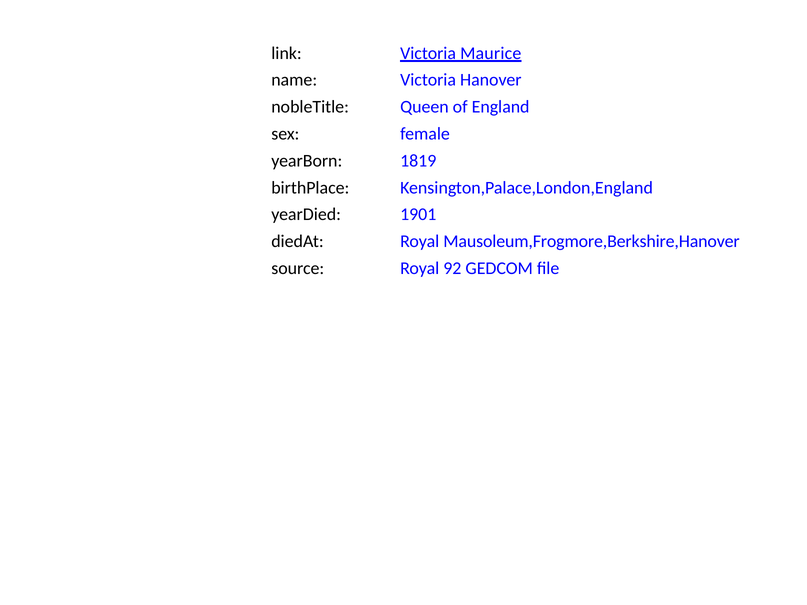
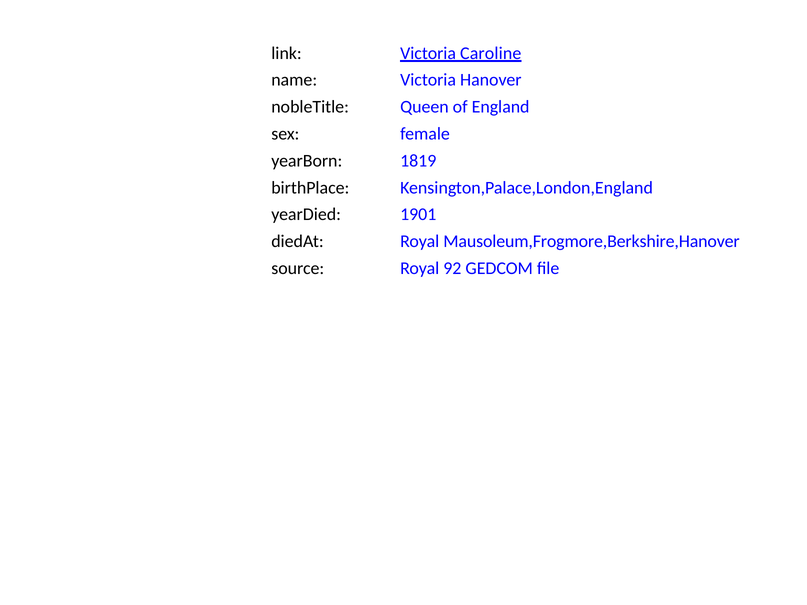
Maurice: Maurice -> Caroline (491, 53)
